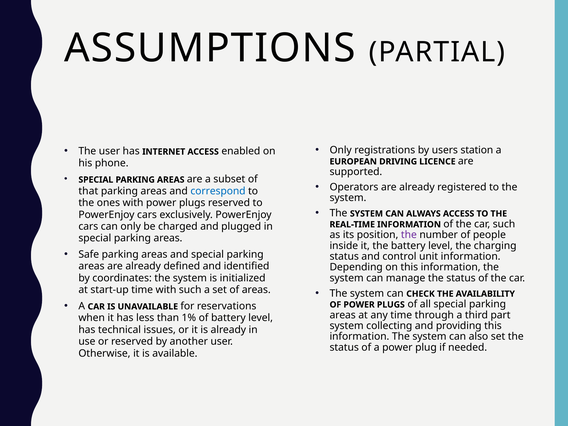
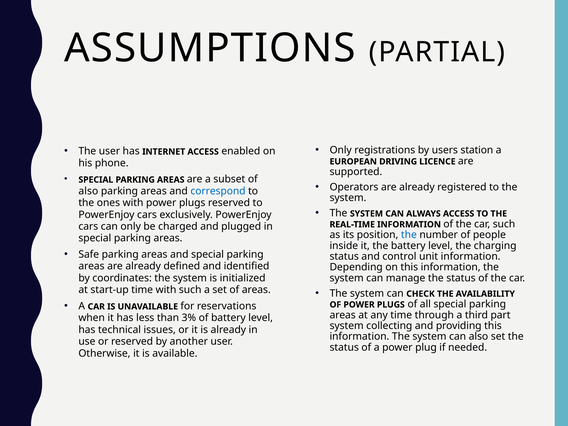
that: that -> also (88, 191)
the colour: purple -> blue (409, 235)
1%: 1% -> 3% (189, 318)
